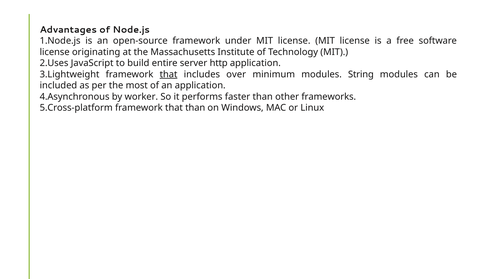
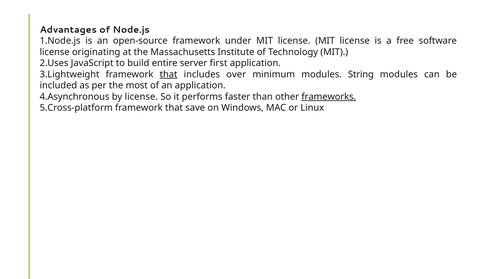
http: http -> first (219, 63)
by worker: worker -> license (141, 97)
frameworks underline: none -> present (329, 97)
that than: than -> save (195, 108)
